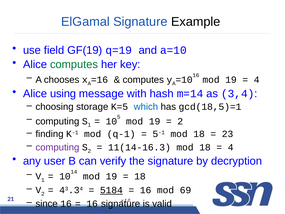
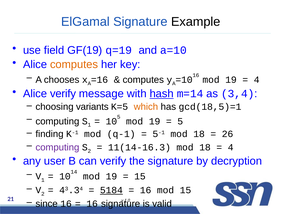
computes colour: green -> orange (74, 64)
Alice using: using -> verify (63, 94)
hash underline: none -> present (162, 94)
storage: storage -> variants (92, 107)
which colour: blue -> orange (146, 107)
2: 2 -> 5 (180, 121)
23: 23 -> 26 (228, 134)
18: 18 -> 15 (140, 176)
mod 69: 69 -> 15 (186, 190)
